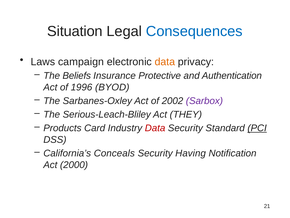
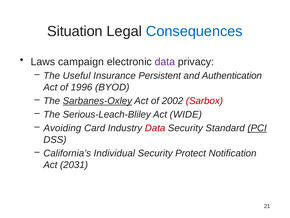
data colour: orange -> purple (165, 62)
Beliefs: Beliefs -> Useful (77, 76)
Protective: Protective -> Persistent (160, 76)
Sarbanes-Oxley underline: none -> present (97, 101)
Sarbox colour: purple -> red (204, 101)
THEY: THEY -> WIDE (186, 114)
Products: Products -> Avoiding (62, 128)
Conceals: Conceals -> Individual (114, 153)
Having: Having -> Protect (191, 153)
2000: 2000 -> 2031 (74, 165)
